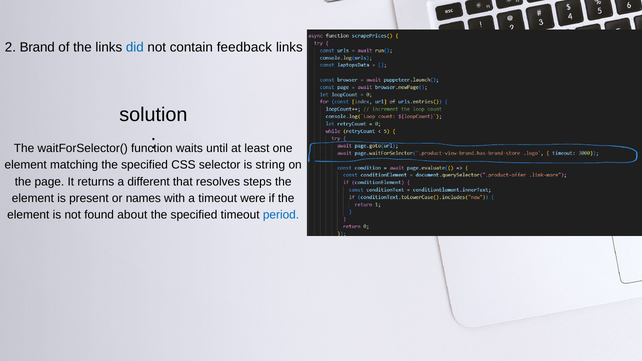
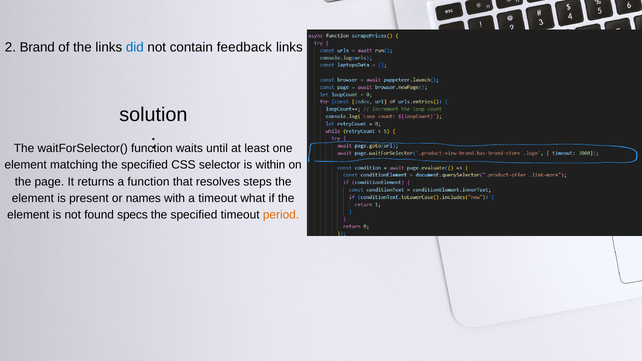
string: string -> within (270, 165)
a different: different -> function (148, 182)
were: were -> what (253, 198)
about: about -> specs (132, 215)
period colour: blue -> orange (281, 215)
